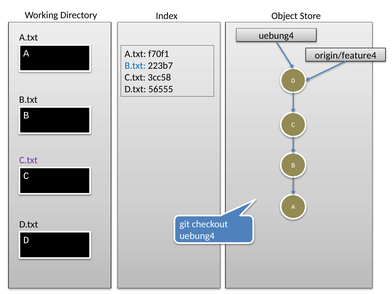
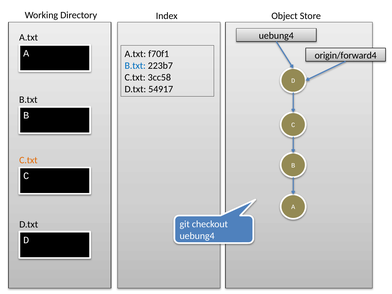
origin/feature4: origin/feature4 -> origin/forward4 (346, 55)
56555: 56555 -> 54917 (161, 89)
C.txt colour: purple -> orange (28, 160)
